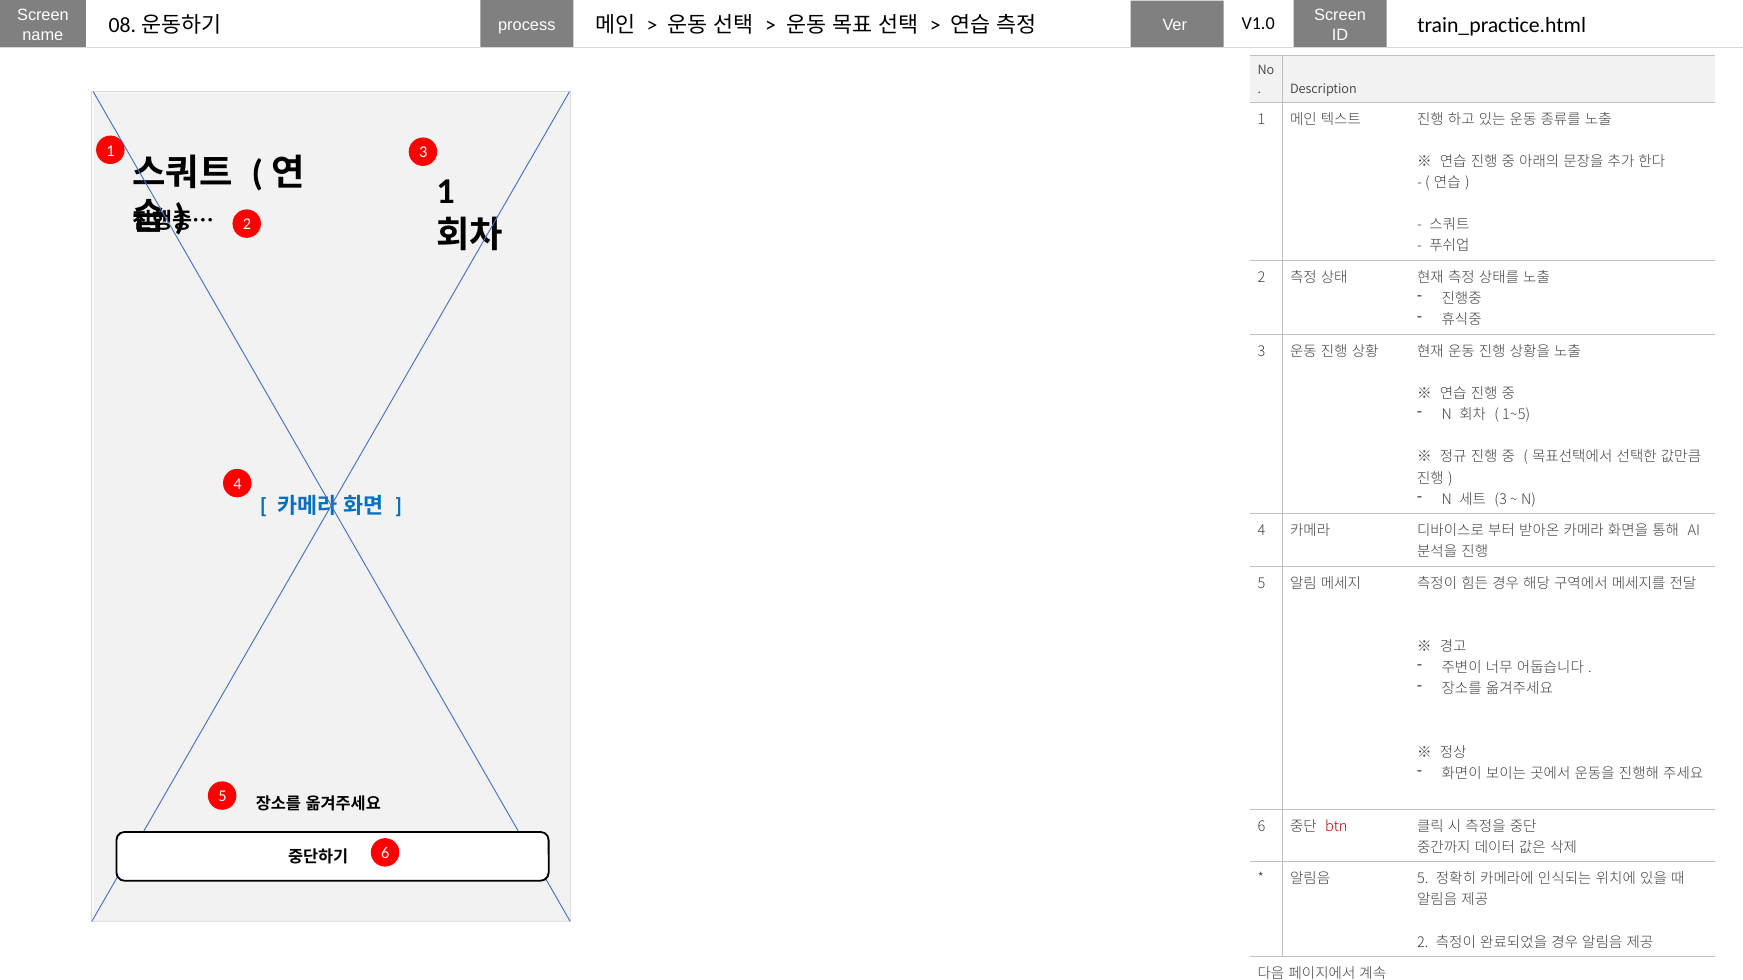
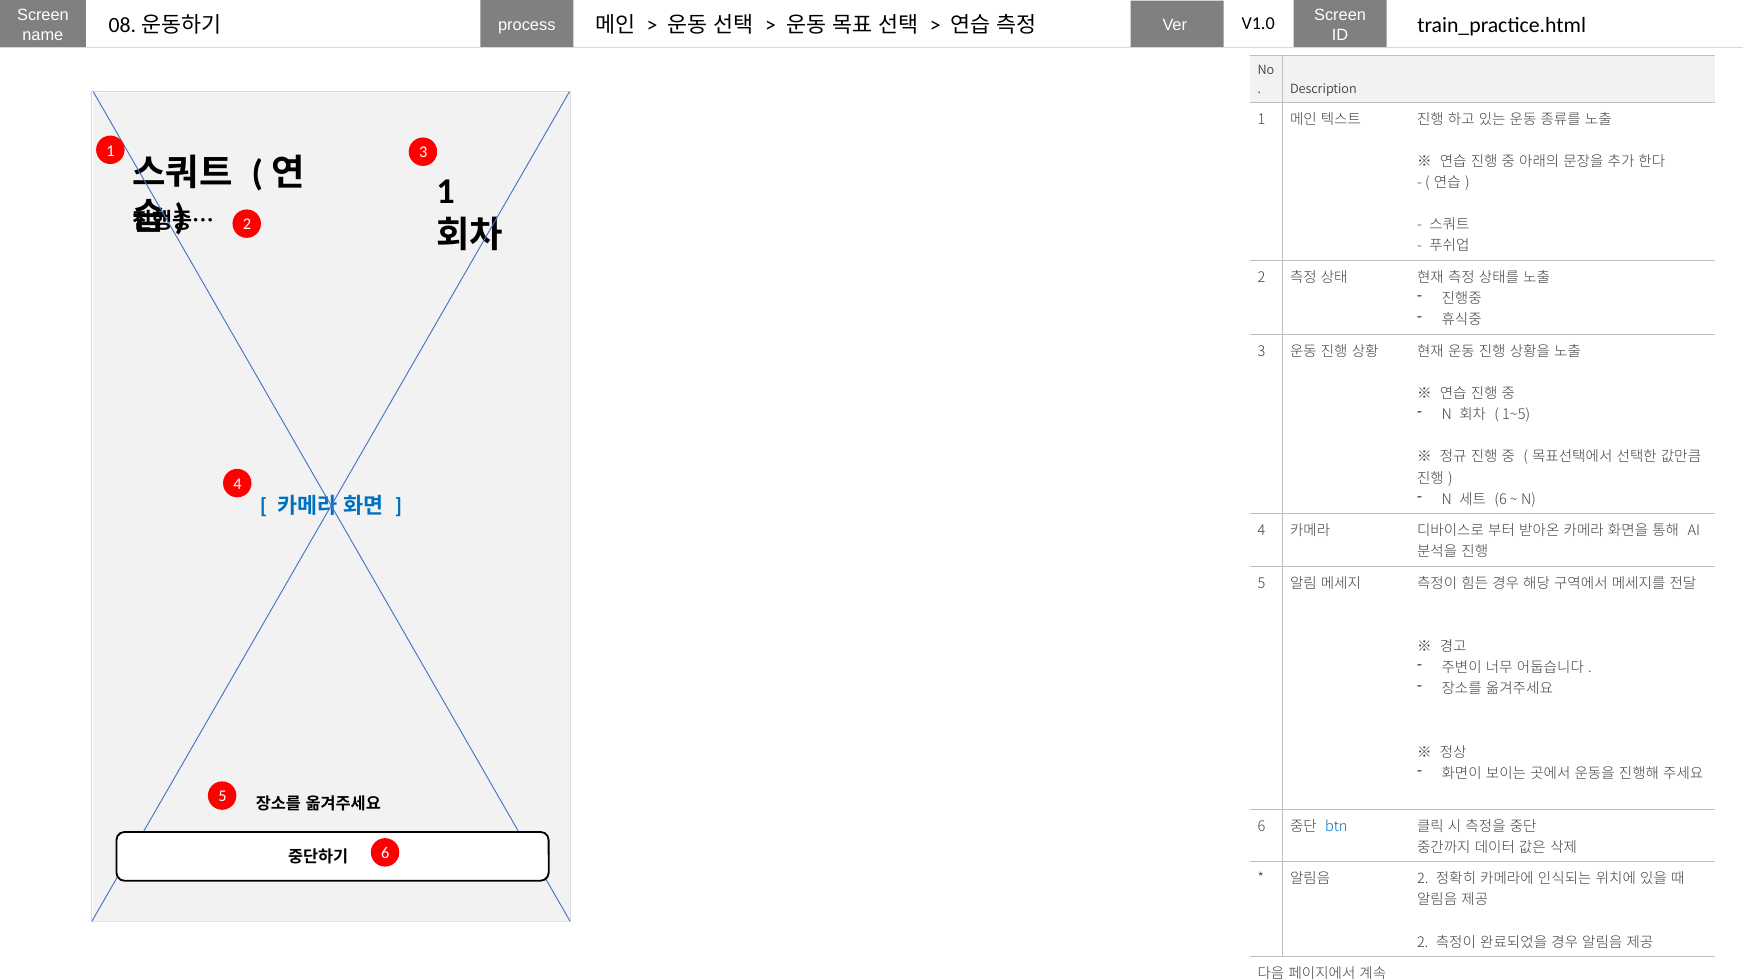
3: 3 -> 6 (1501, 500)
btn colour: red -> blue (1336, 827)
5: 5 -> 2 (1423, 879)
